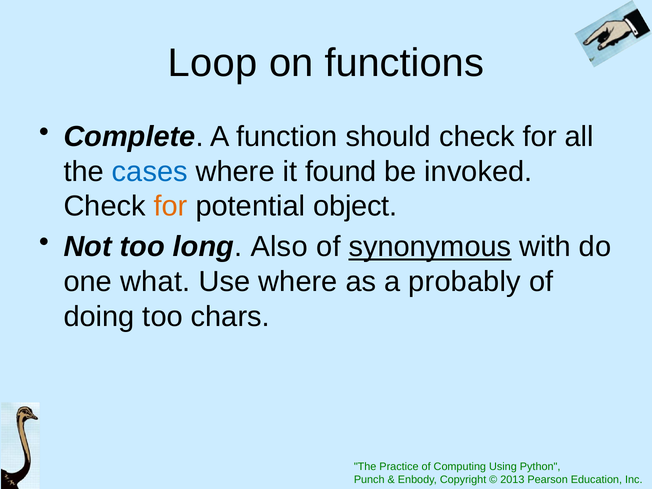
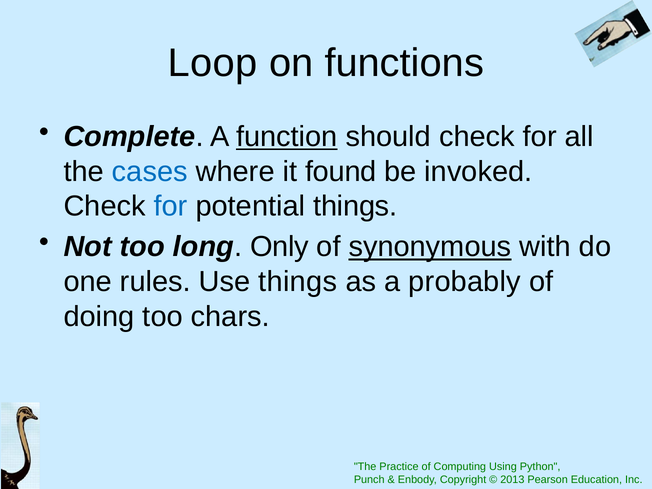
function underline: none -> present (287, 137)
for colour: orange -> blue (171, 206)
potential object: object -> things (355, 206)
Also: Also -> Only (280, 247)
what: what -> rules (155, 282)
Use where: where -> things (298, 282)
